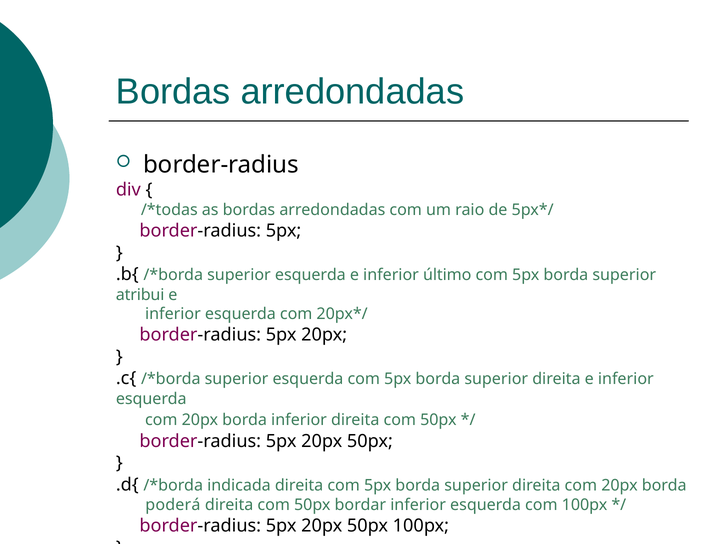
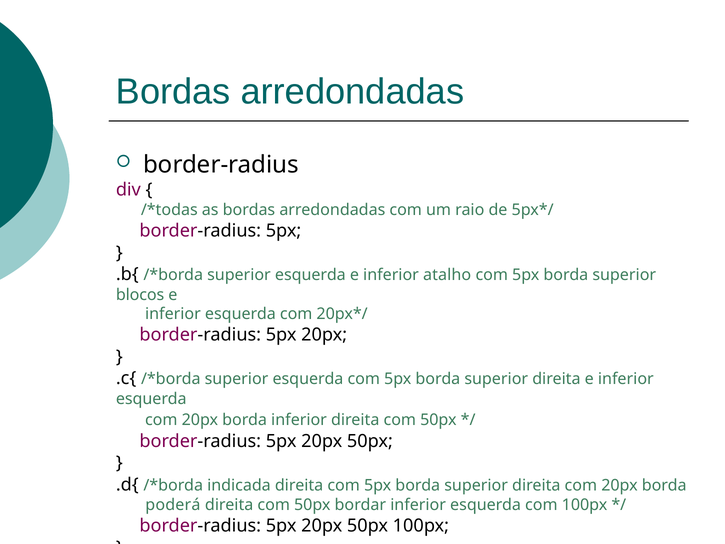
último: último -> atalho (447, 275)
atribui: atribui -> blocos (140, 295)
